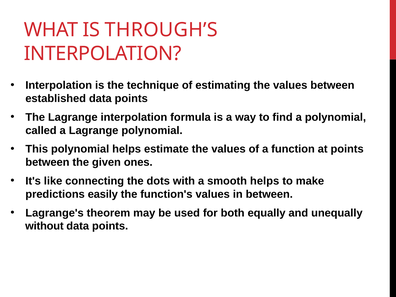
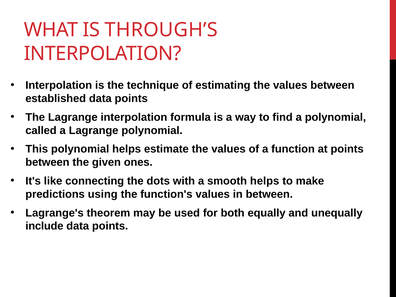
easily: easily -> using (103, 194)
without: without -> include (44, 226)
